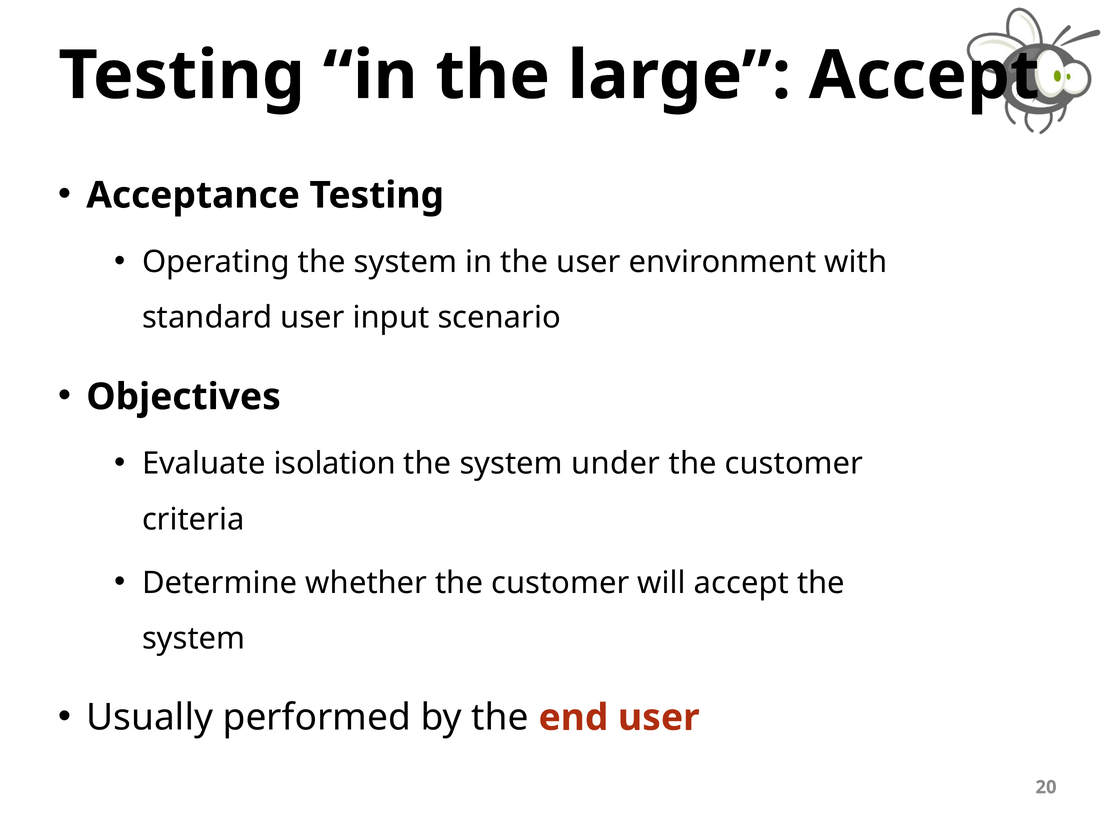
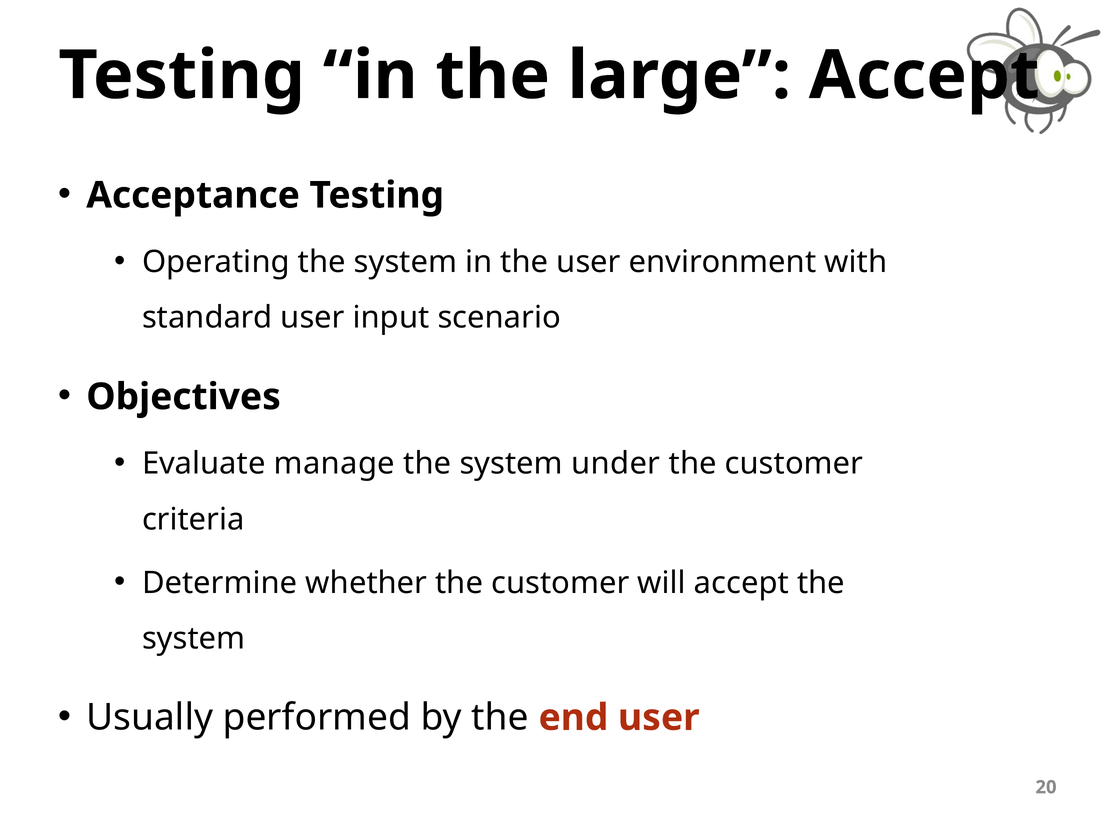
isolation: isolation -> manage (334, 464)
